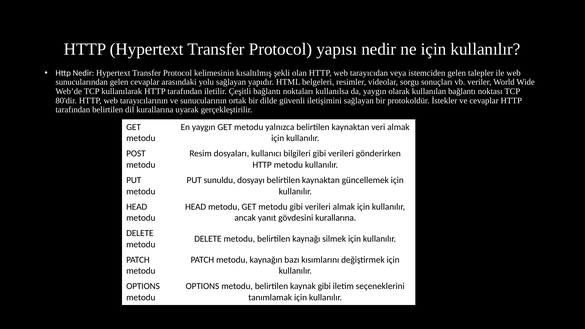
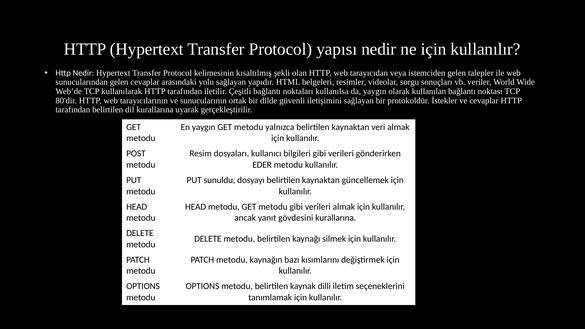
HTTP: HTTP -> EDER (262, 165)
kaynak gibi: gibi -> dilli (324, 286)
